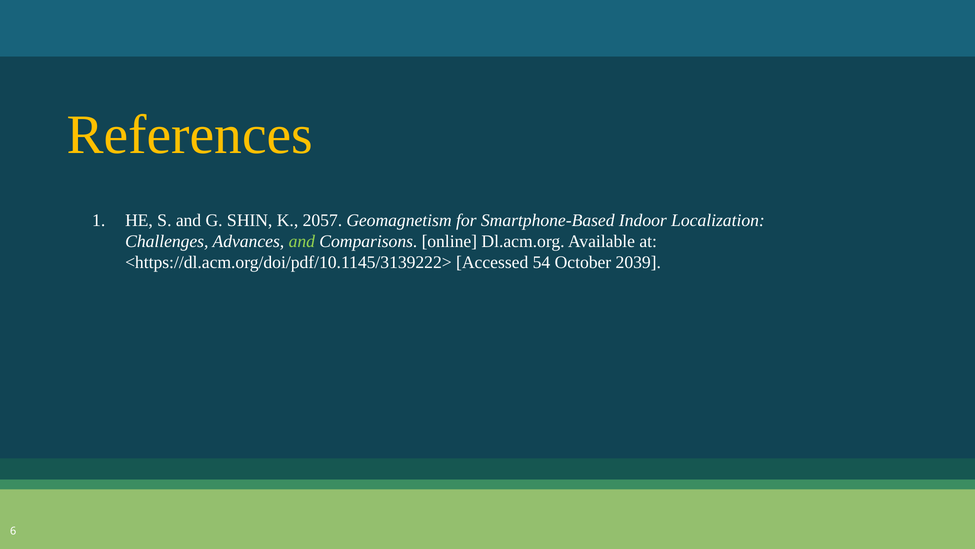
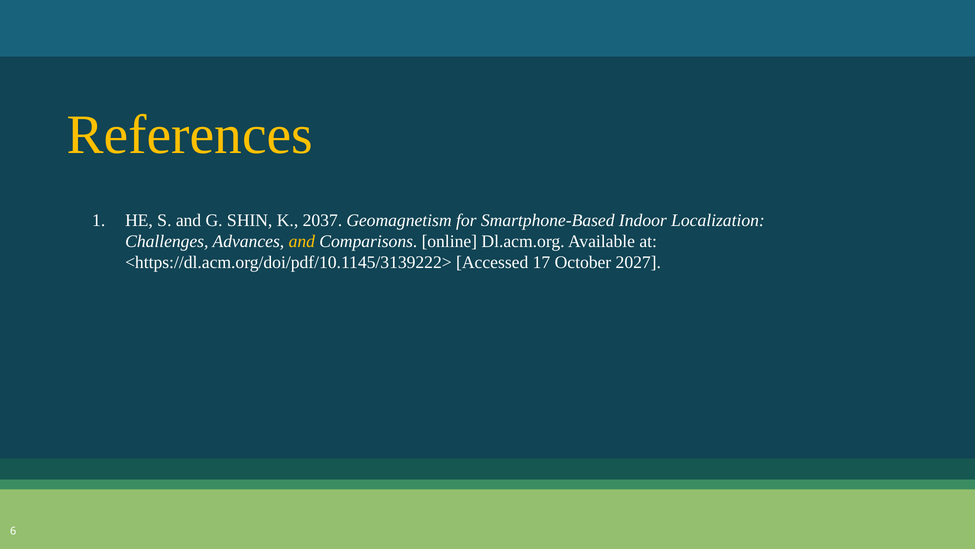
2057: 2057 -> 2037 (322, 220)
and colour: light green -> yellow (302, 241)
54: 54 -> 17 (541, 262)
2039: 2039 -> 2027 (638, 262)
